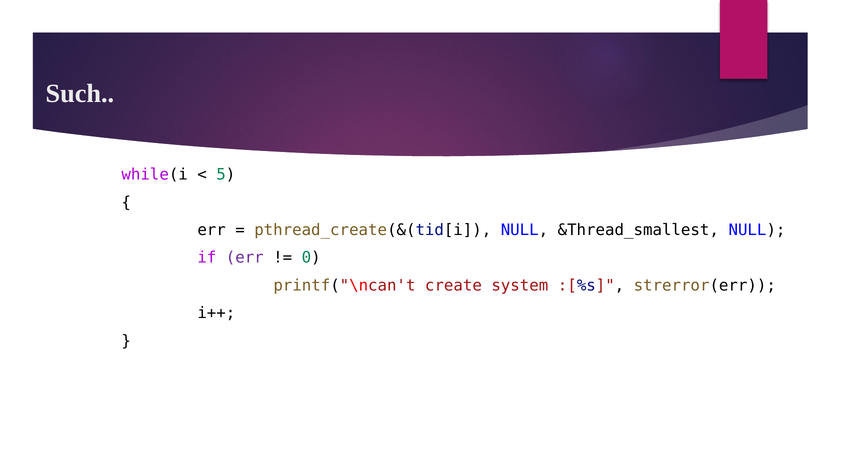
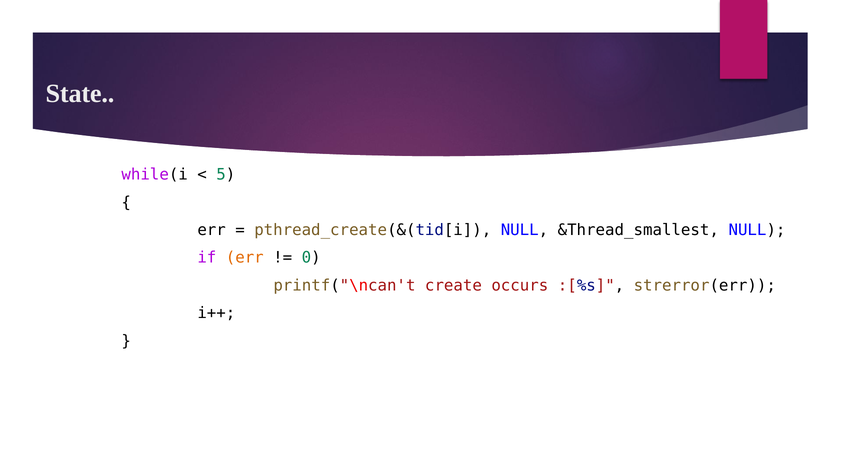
Such: Such -> State (80, 93)
err colour: purple -> orange (245, 258)
system: system -> occurs (520, 285)
